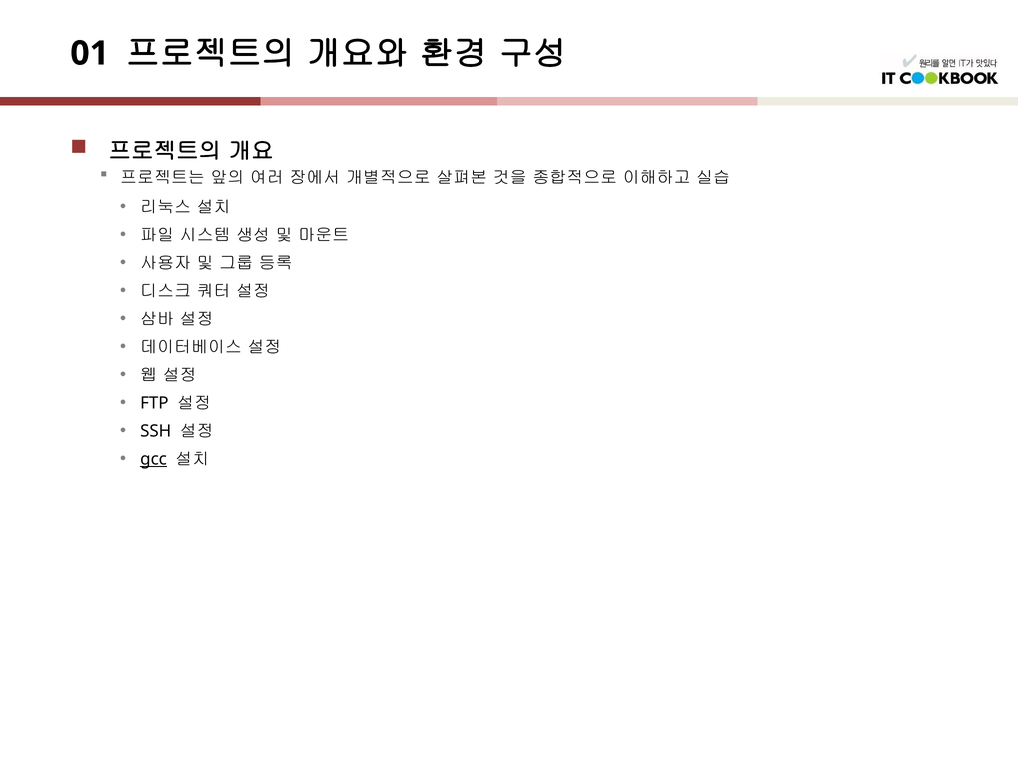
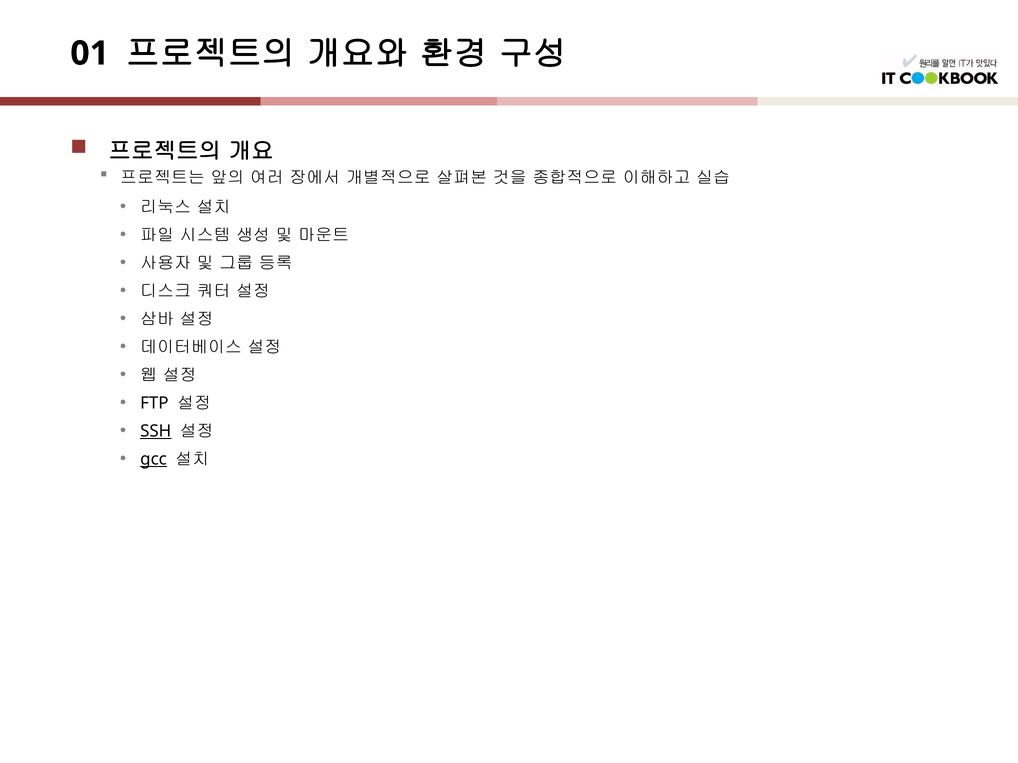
SSH underline: none -> present (156, 431)
